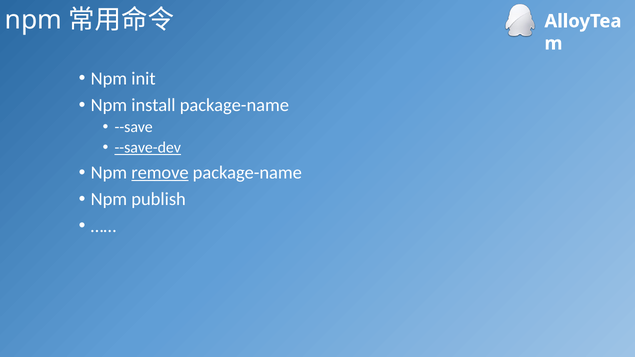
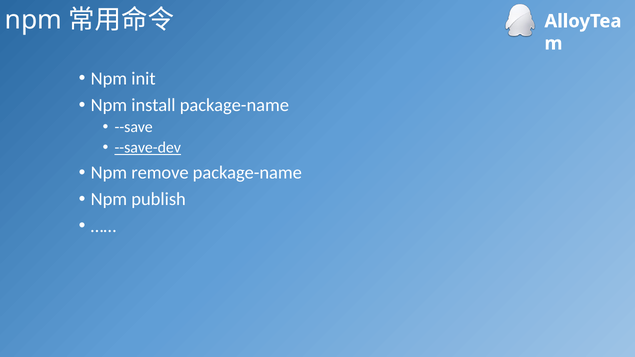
remove underline: present -> none (160, 173)
